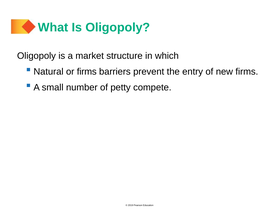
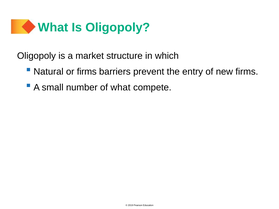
of petty: petty -> what (120, 88)
